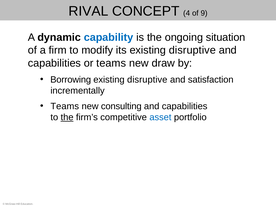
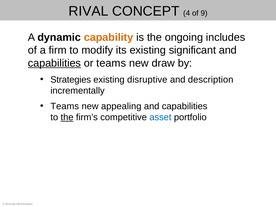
capability colour: blue -> orange (109, 37)
situation: situation -> includes (226, 37)
its existing disruptive: disruptive -> significant (192, 50)
capabilities underline: none -> present (54, 63)
Borrowing: Borrowing -> Strategies (71, 80)
satisfaction: satisfaction -> description (211, 80)
consulting: consulting -> appealing (121, 106)
